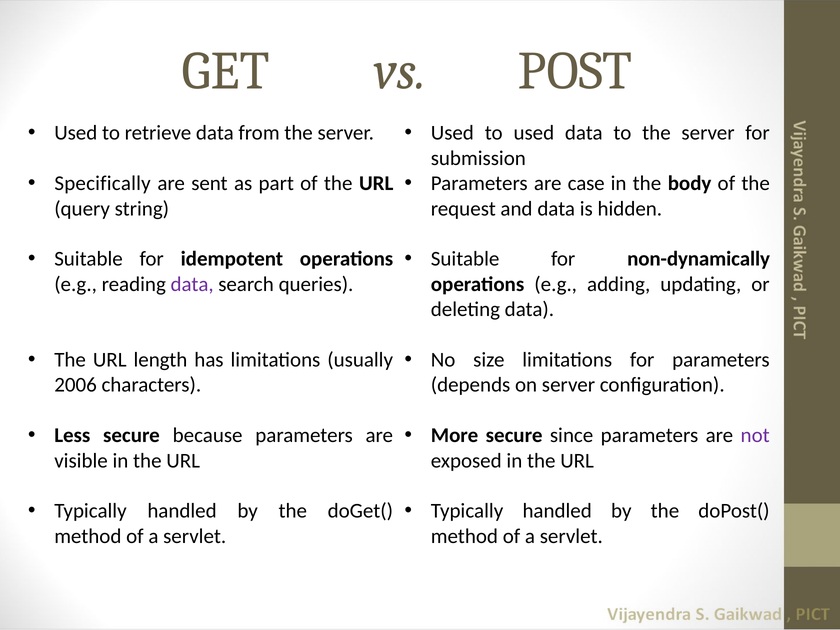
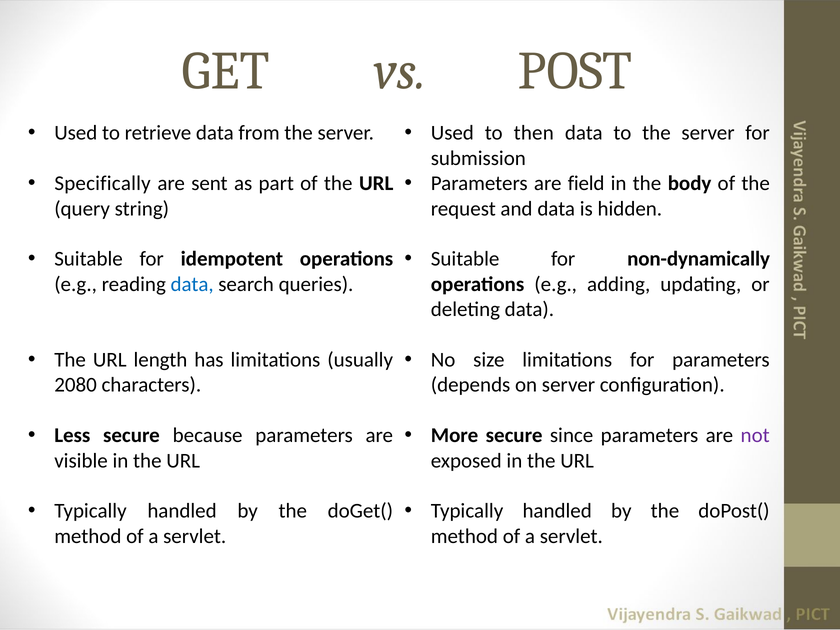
to used: used -> then (534, 133)
case: case -> field (586, 183)
data colour: purple -> blue (192, 284)
2006: 2006 -> 2080 (76, 385)
